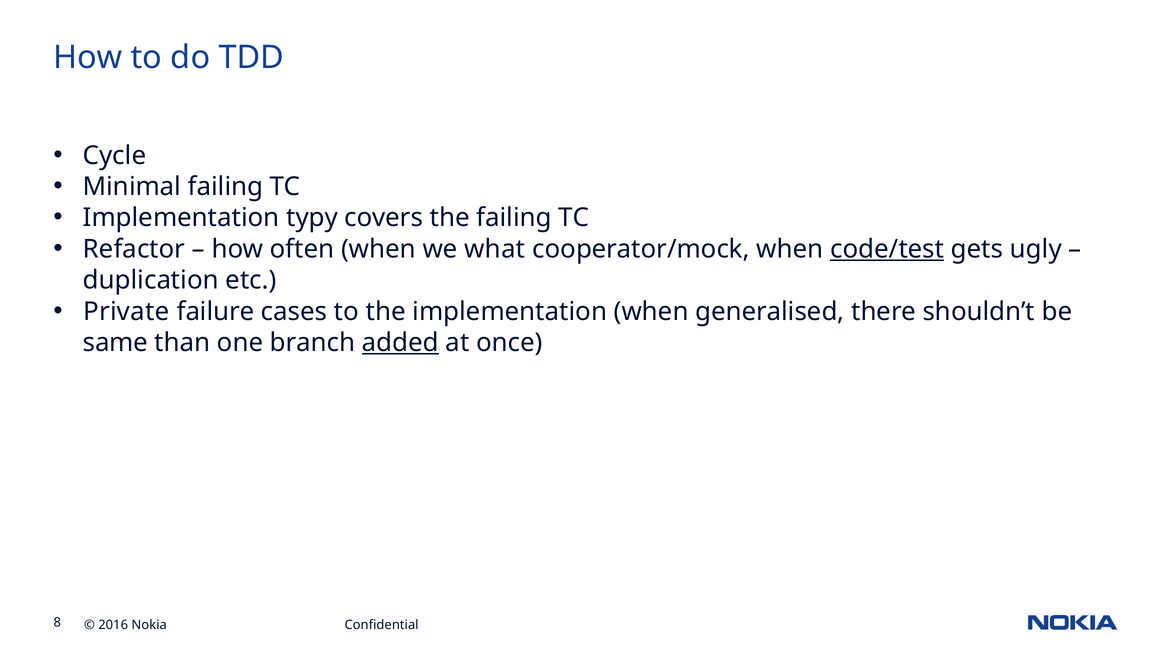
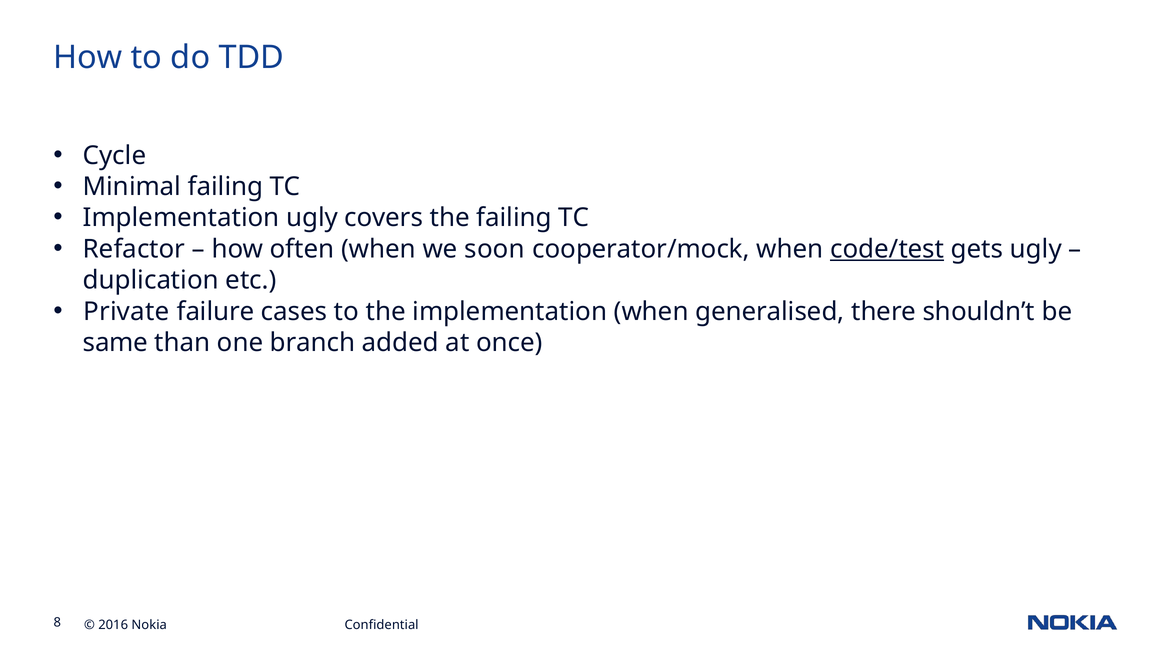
Implementation typy: typy -> ugly (312, 218)
what: what -> soon (495, 249)
added underline: present -> none (400, 343)
